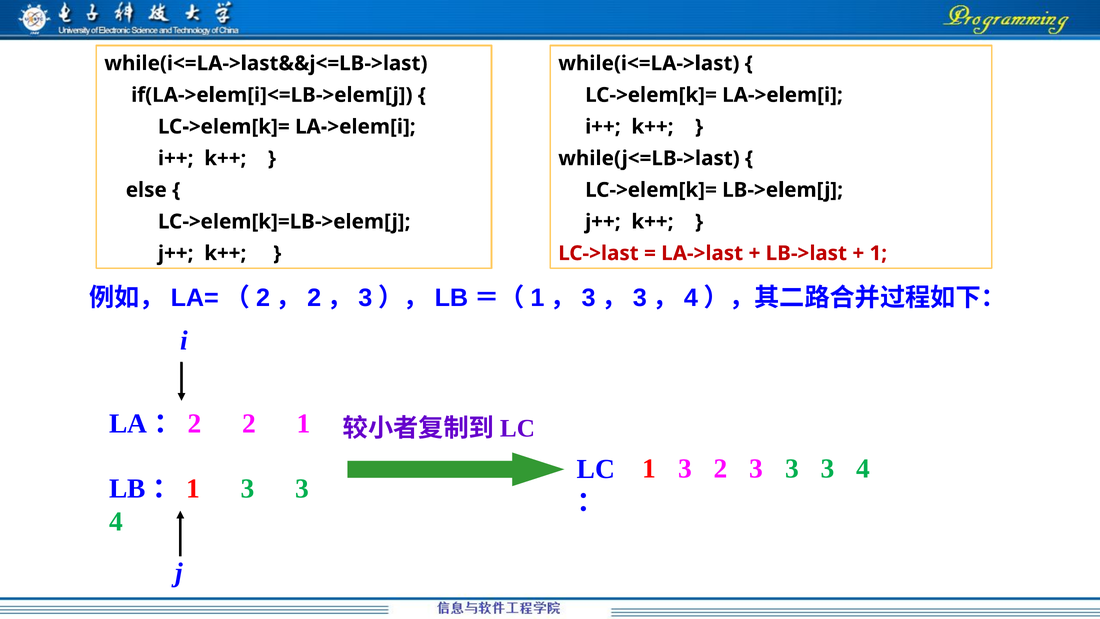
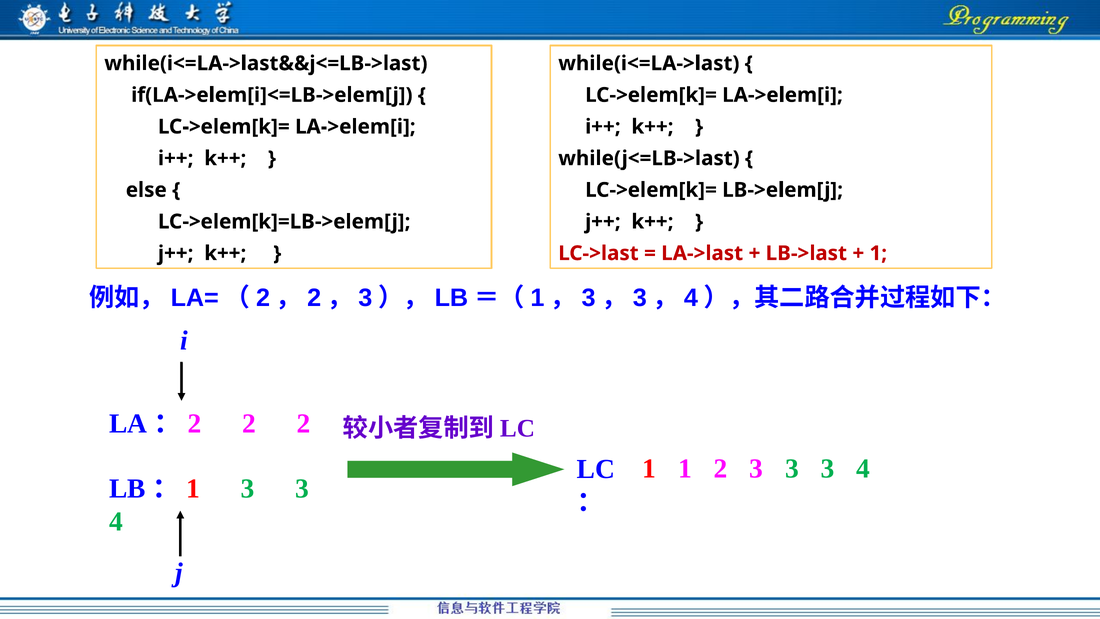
2 1: 1 -> 2 (304, 423)
1 3: 3 -> 1 (685, 469)
